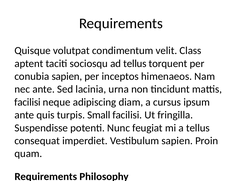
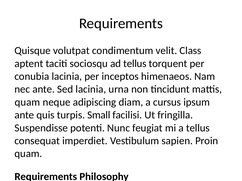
conubia sapien: sapien -> lacinia (67, 77)
facilisi: facilisi -> quam (27, 102)
